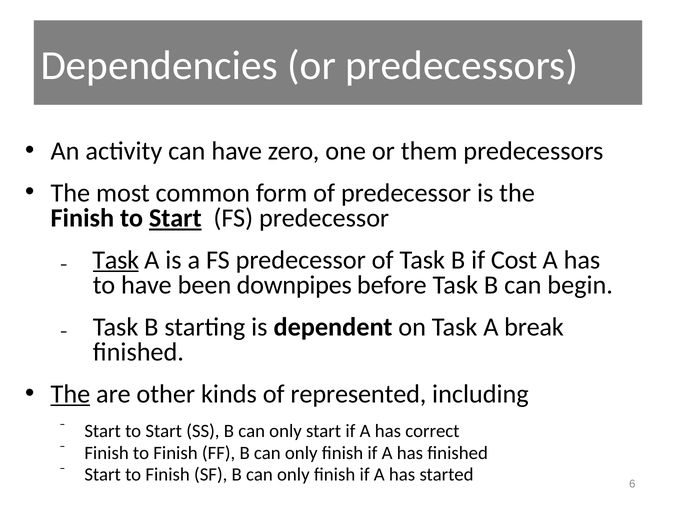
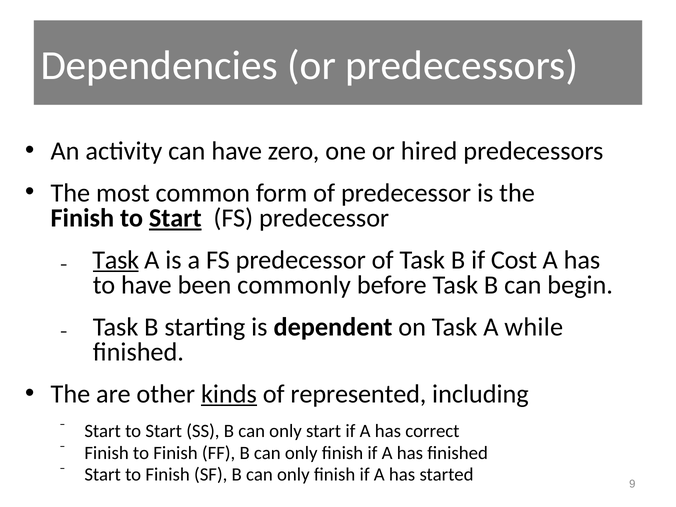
them: them -> hired (429, 151)
downpipes: downpipes -> commonly (294, 285)
break: break -> while (534, 327)
The underline: present -> none (70, 394)
kinds underline: none -> present (229, 394)
6: 6 -> 9 (632, 484)
